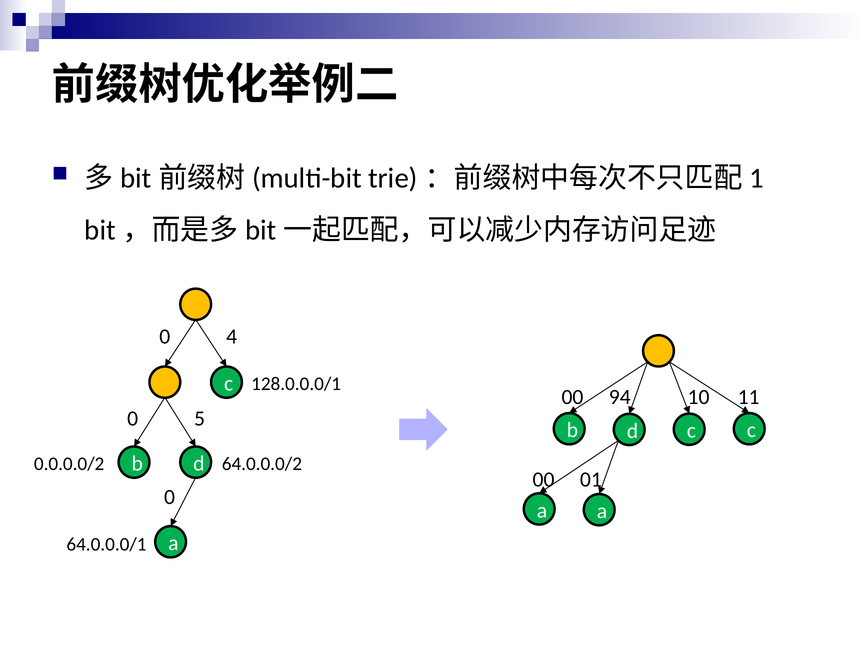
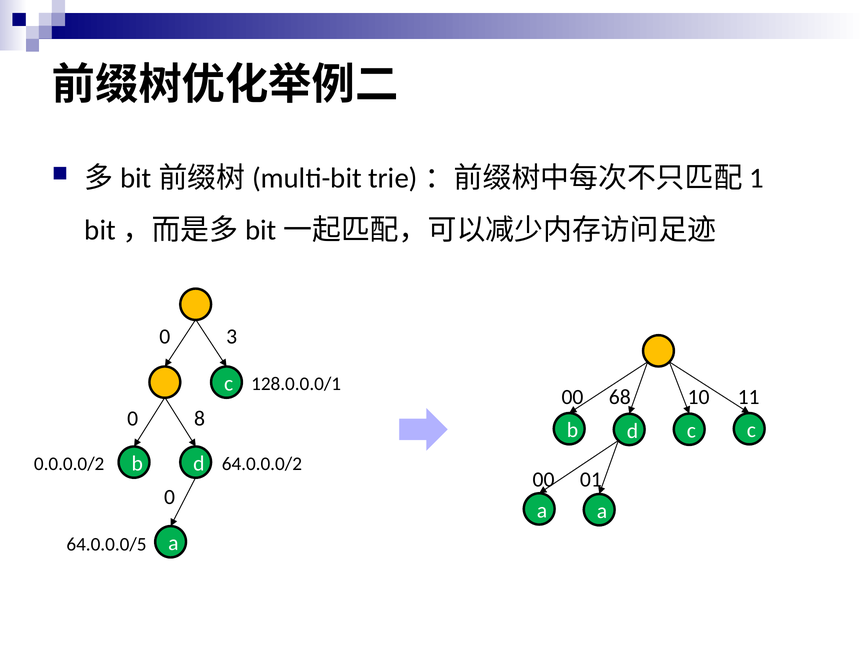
4: 4 -> 3 (232, 336)
94: 94 -> 68 (620, 397)
5: 5 -> 8 (200, 418)
64.0.0.0/1: 64.0.0.0/1 -> 64.0.0.0/5 (106, 544)
